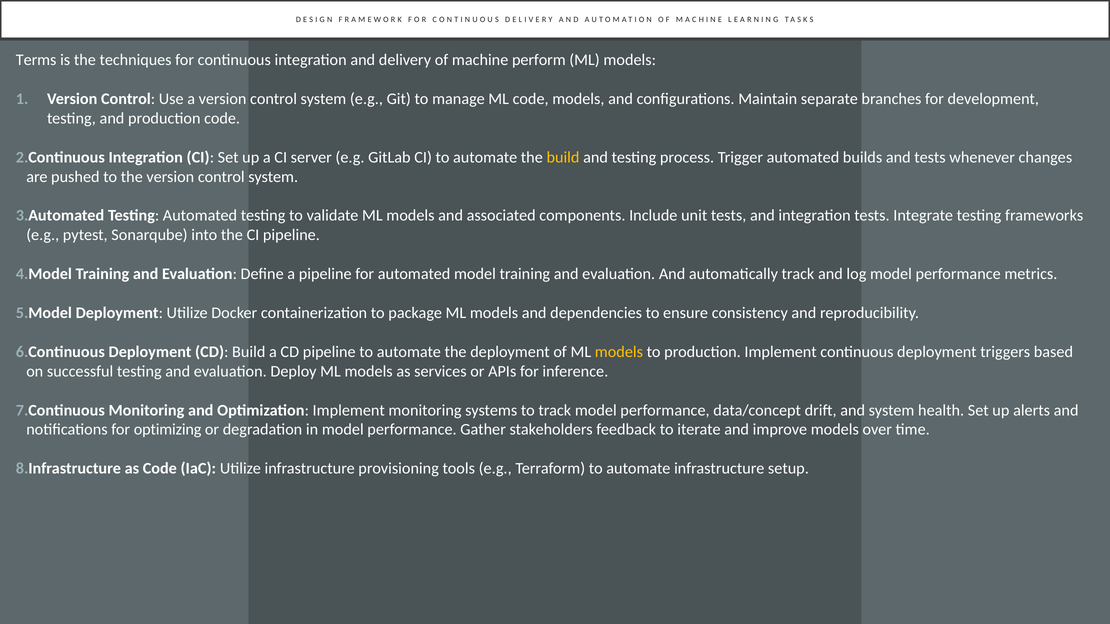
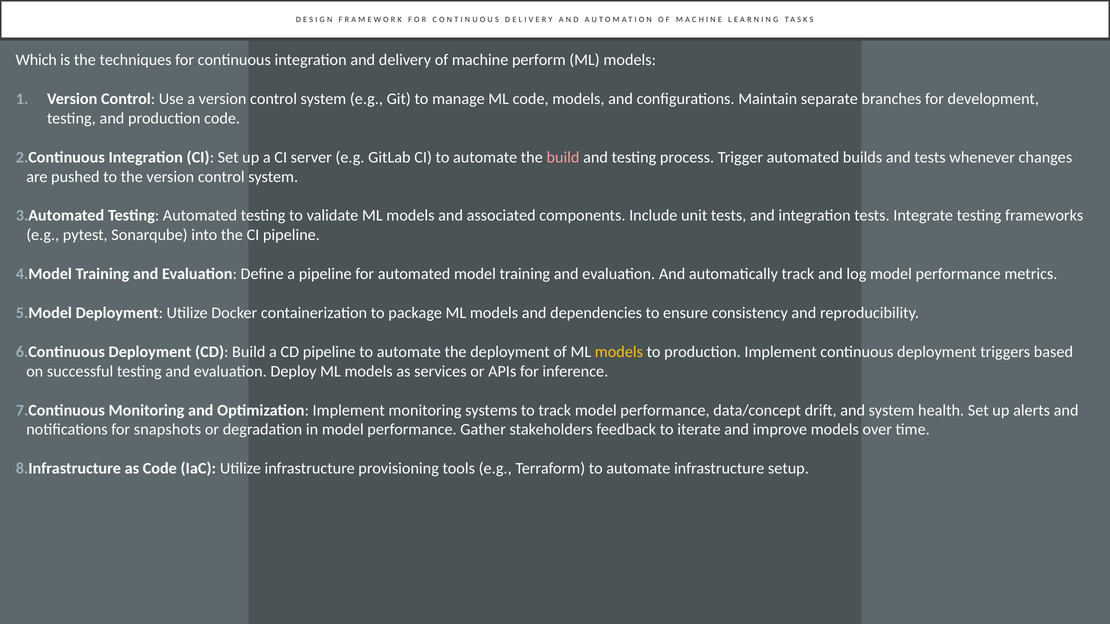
Terms: Terms -> Which (36, 60)
build colour: yellow -> pink (563, 157)
optimizing: optimizing -> snapshots (167, 430)
